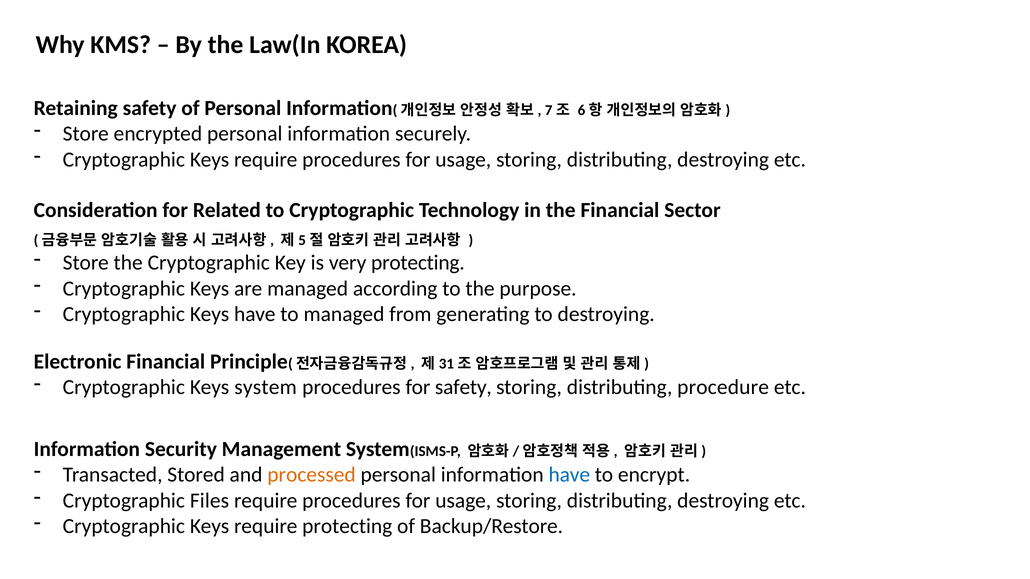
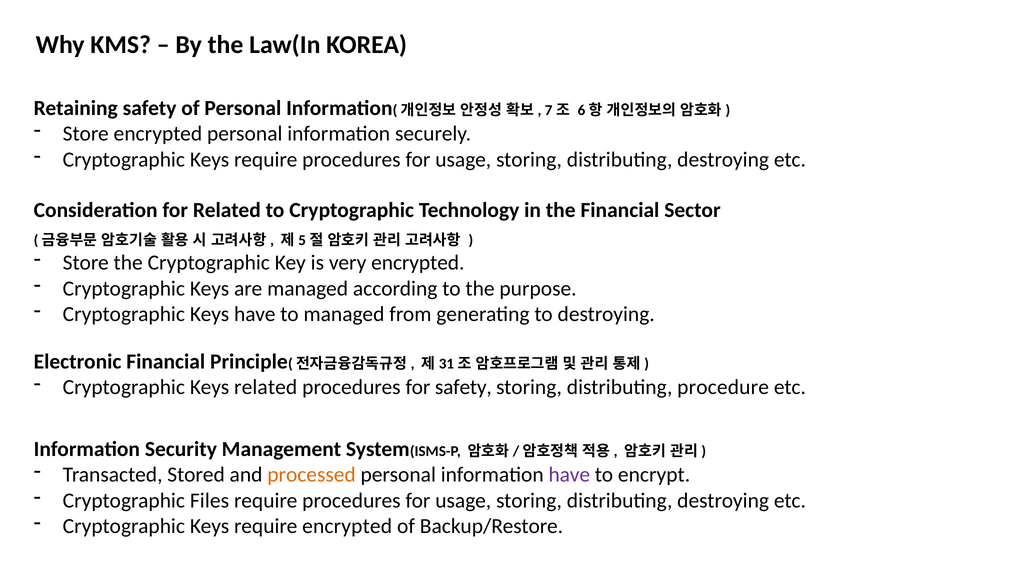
very protecting: protecting -> encrypted (418, 263)
Keys system: system -> related (266, 387)
have colour: blue -> purple (569, 475)
require protecting: protecting -> encrypted (347, 527)
